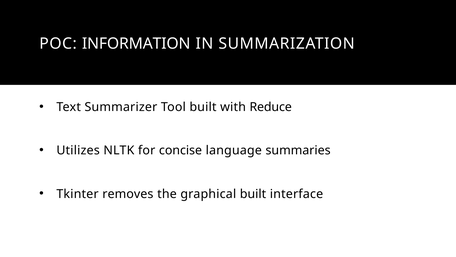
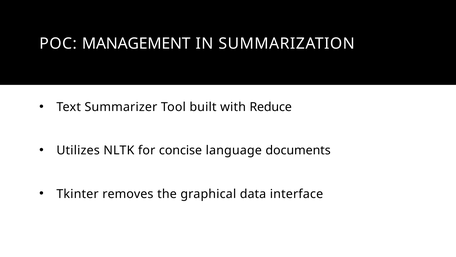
INFORMATION: INFORMATION -> MANAGEMENT (136, 44)
summaries: summaries -> documents (298, 150)
graphical built: built -> data (253, 194)
